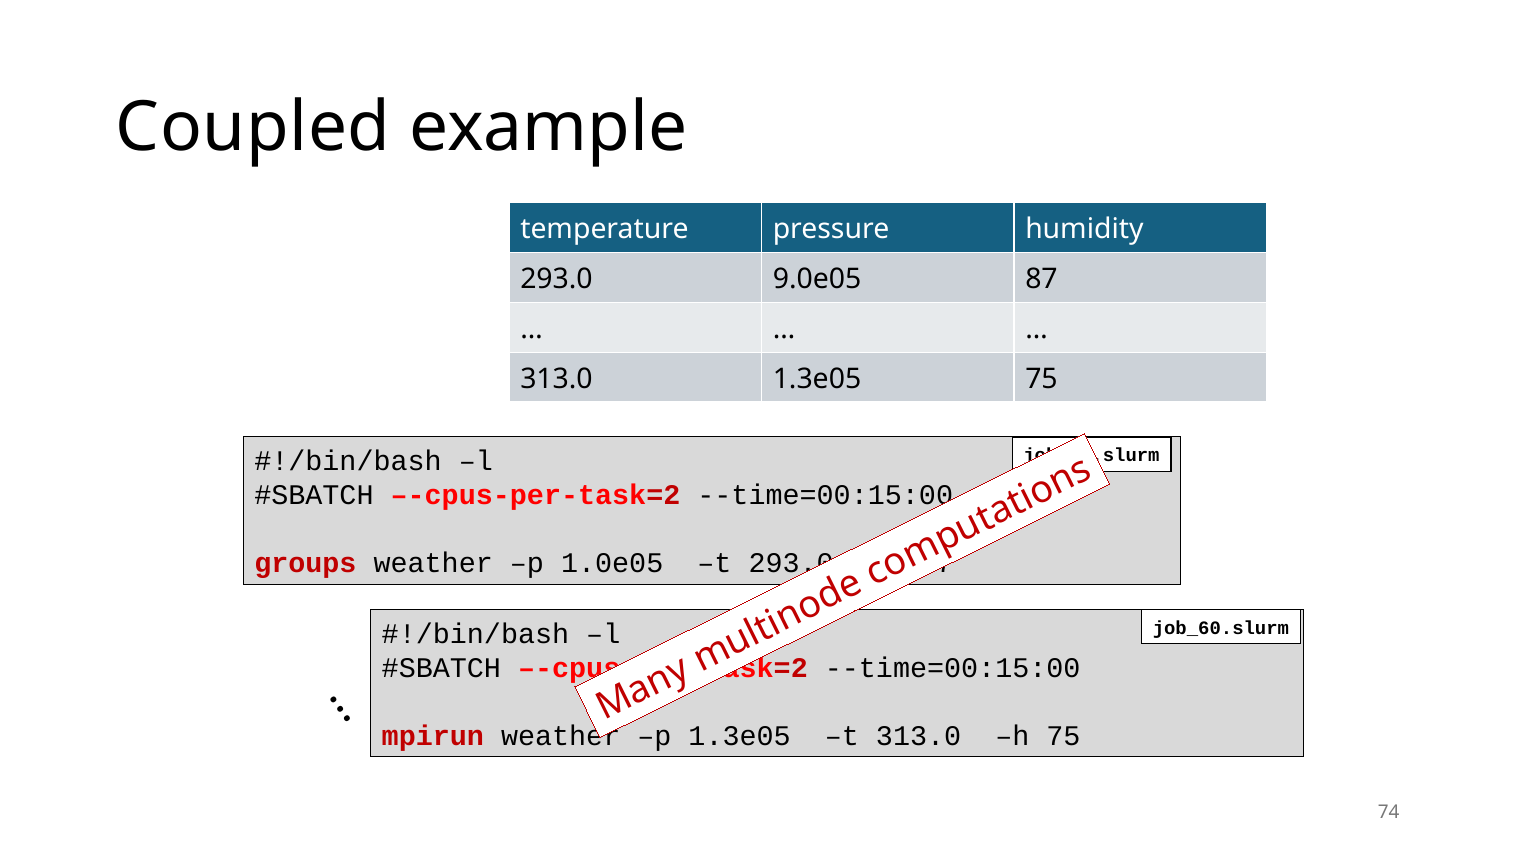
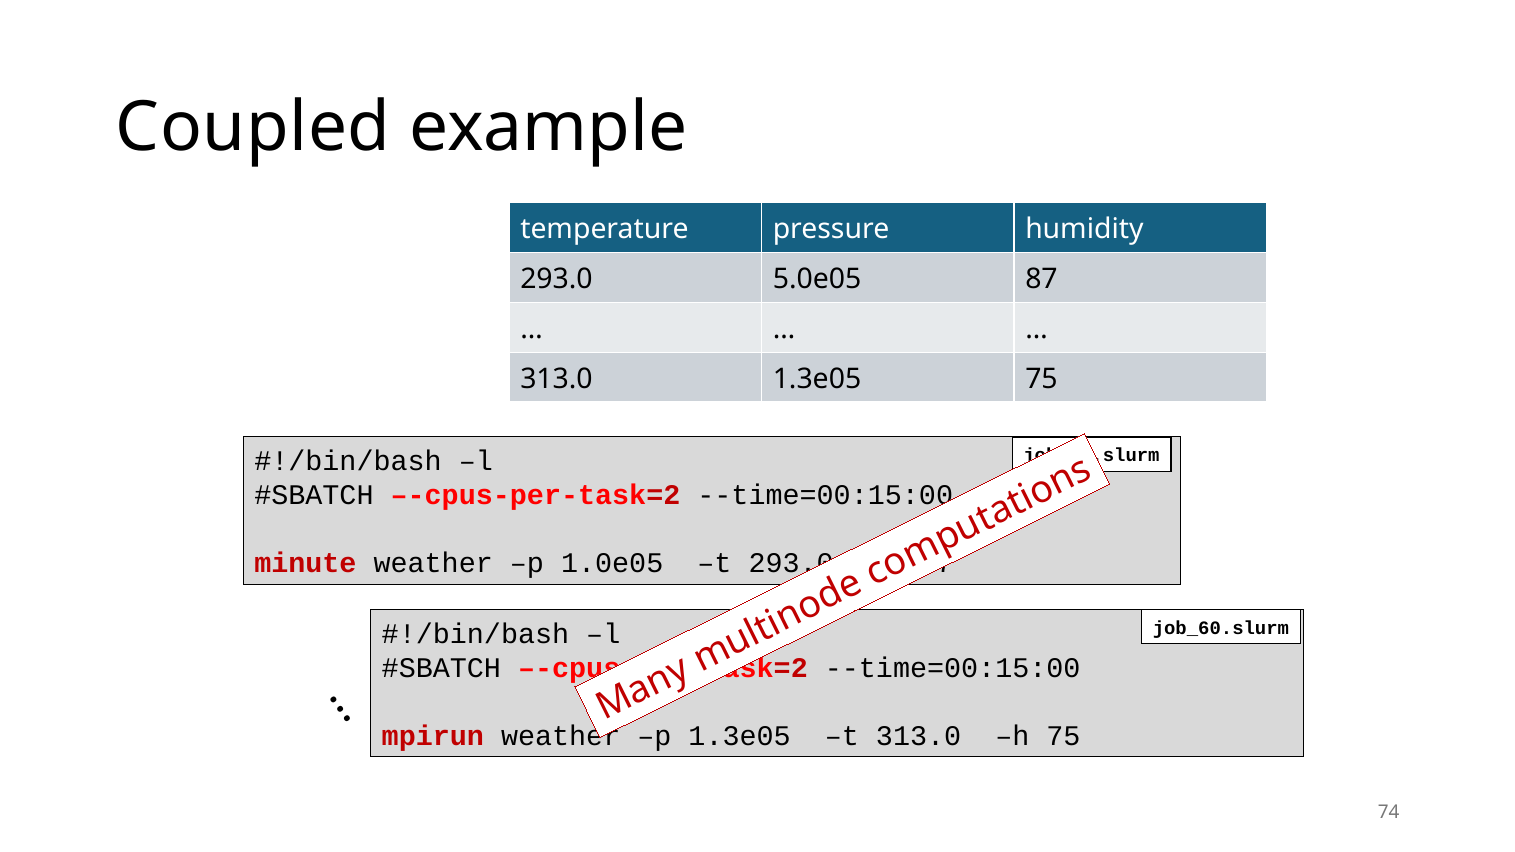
9.0e05: 9.0e05 -> 5.0e05 (817, 279)
groups: groups -> minute (305, 564)
